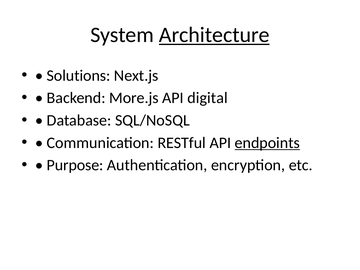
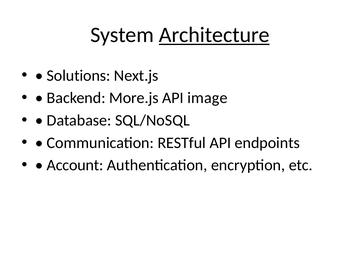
digital: digital -> image (207, 98)
endpoints underline: present -> none (267, 143)
Purpose: Purpose -> Account (75, 165)
